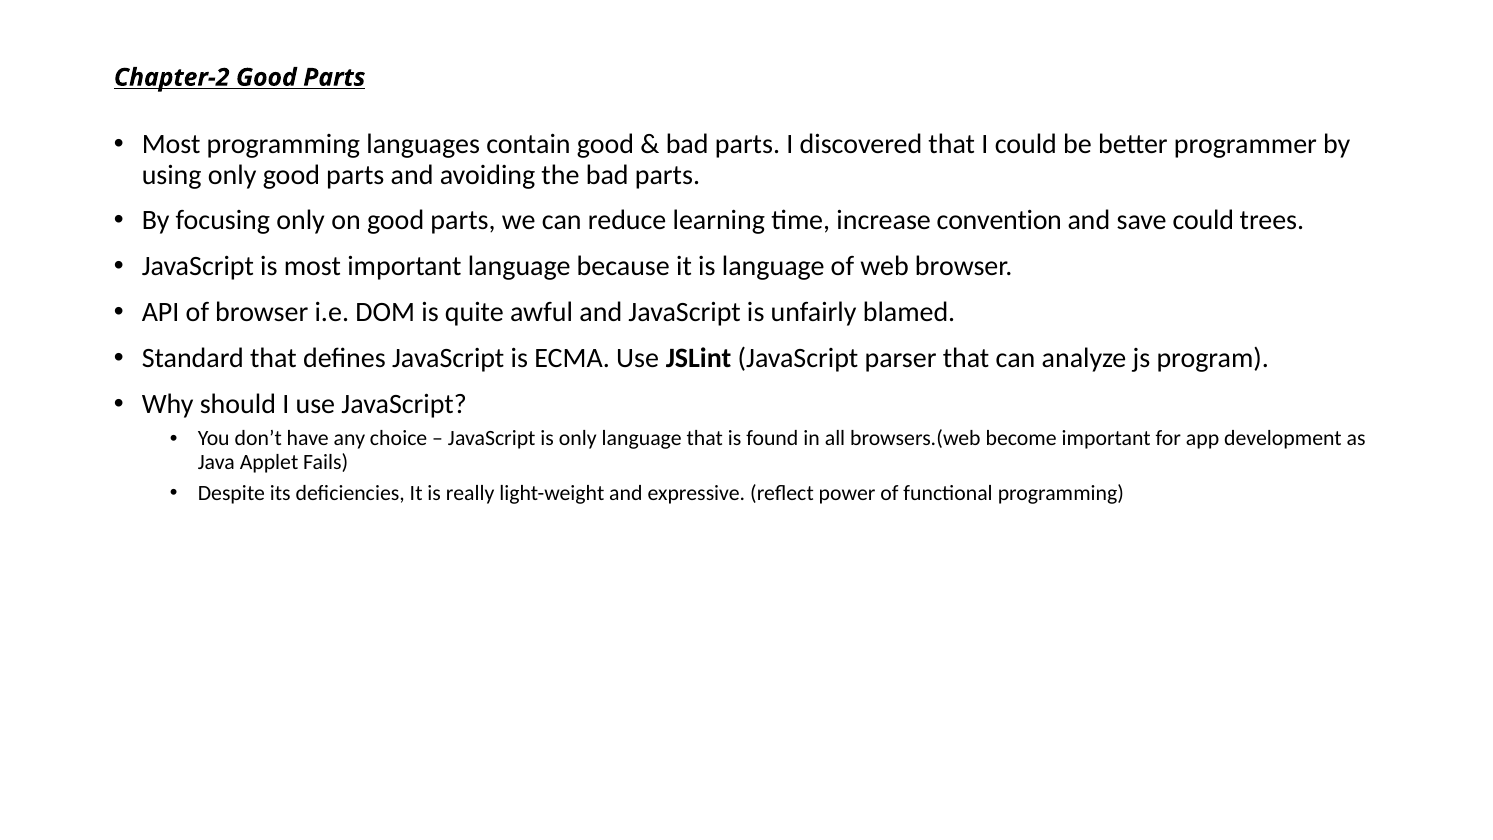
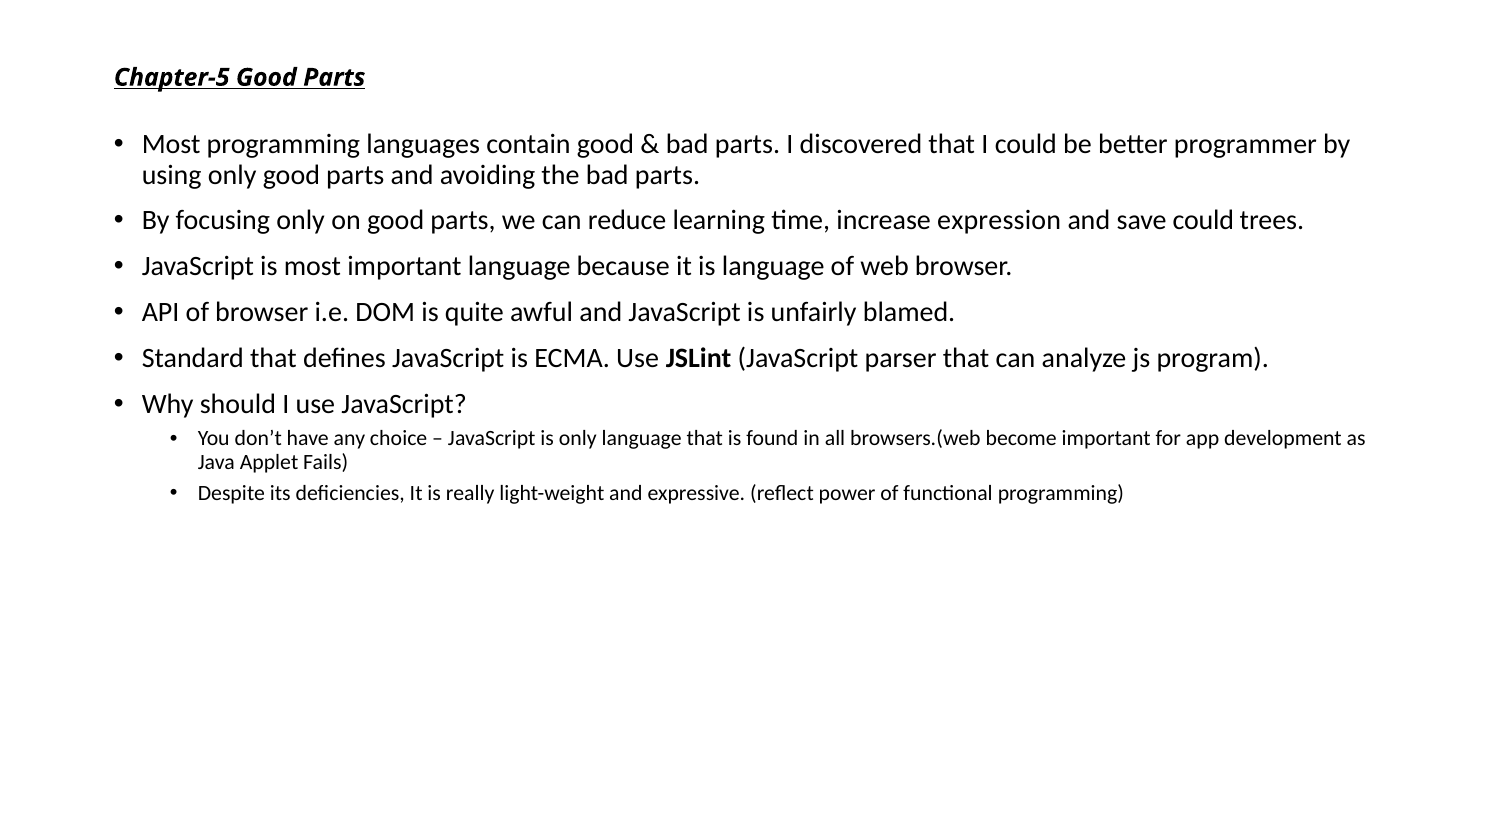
Chapter-2: Chapter-2 -> Chapter-5 (172, 77)
convention: convention -> expression (999, 221)
